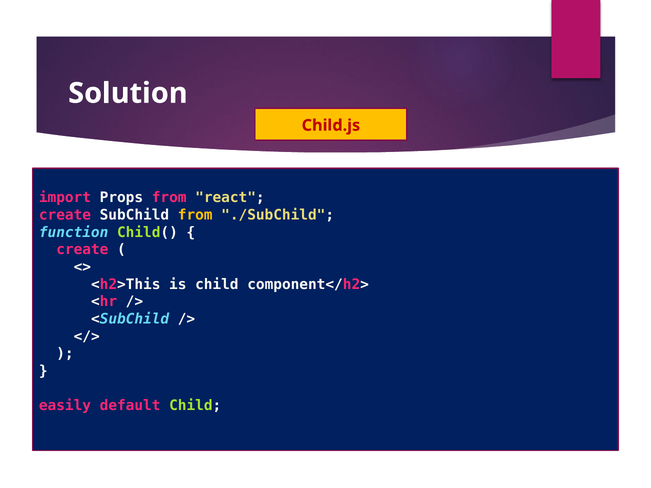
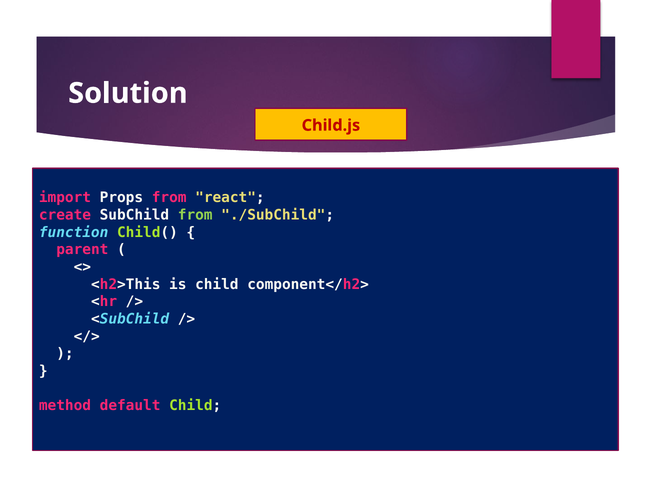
from colour: yellow -> light green (195, 215)
create: create -> parent (82, 250)
easily: easily -> method (65, 406)
